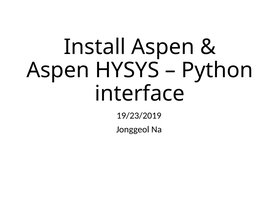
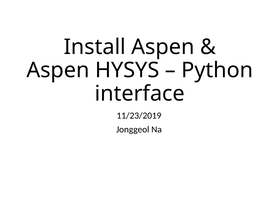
19/23/2019: 19/23/2019 -> 11/23/2019 (139, 116)
